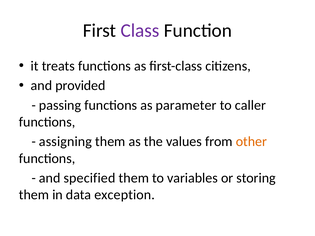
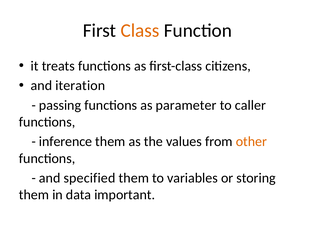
Class colour: purple -> orange (140, 30)
provided: provided -> iteration (80, 86)
assigning: assigning -> inference (66, 142)
exception: exception -> important (125, 195)
